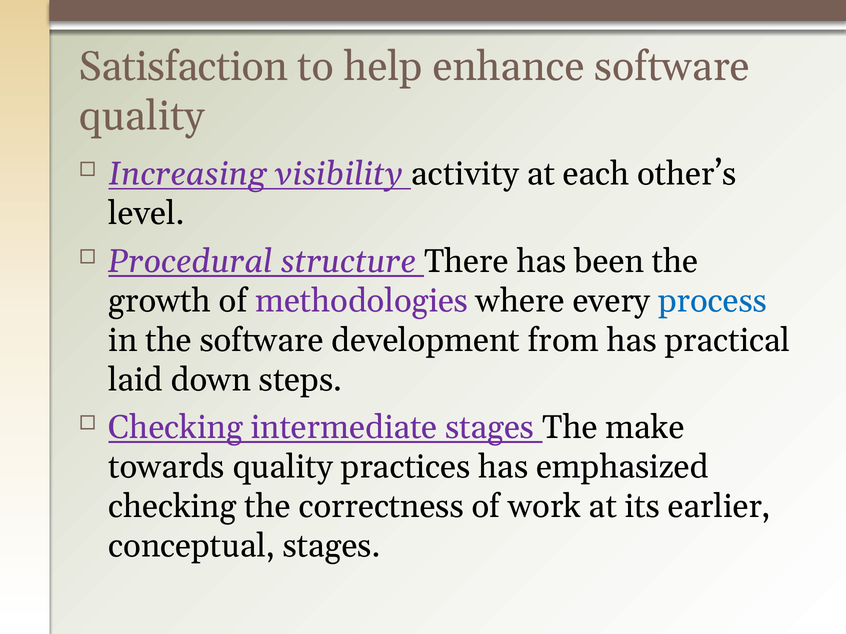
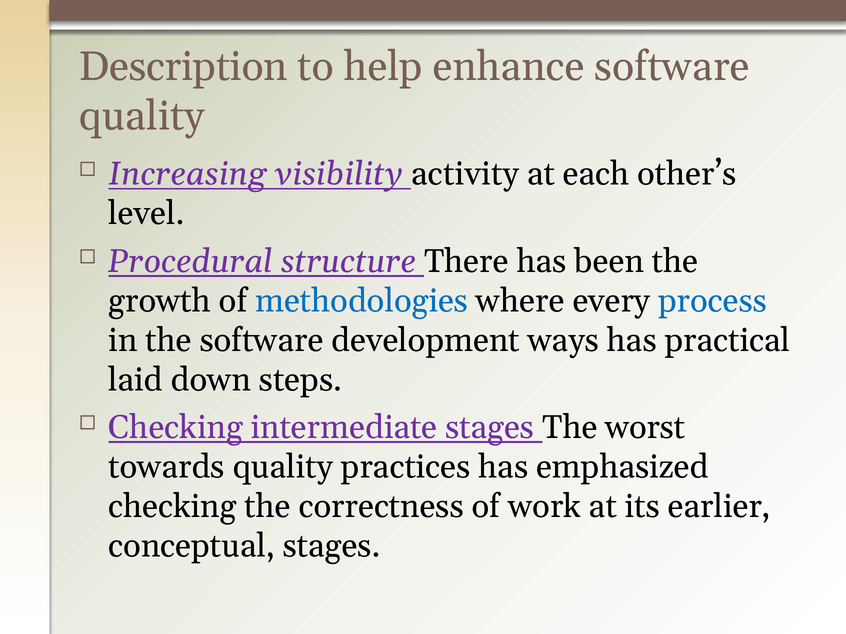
Satisfaction: Satisfaction -> Description (183, 67)
methodologies colour: purple -> blue (362, 301)
from: from -> ways (563, 340)
make: make -> worst (645, 428)
